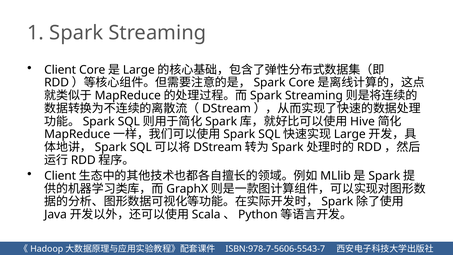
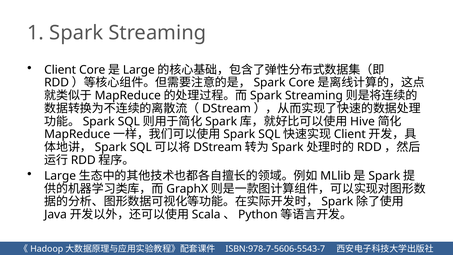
Large: Large -> Client (350, 134)
Client: Client -> Large (60, 176)
